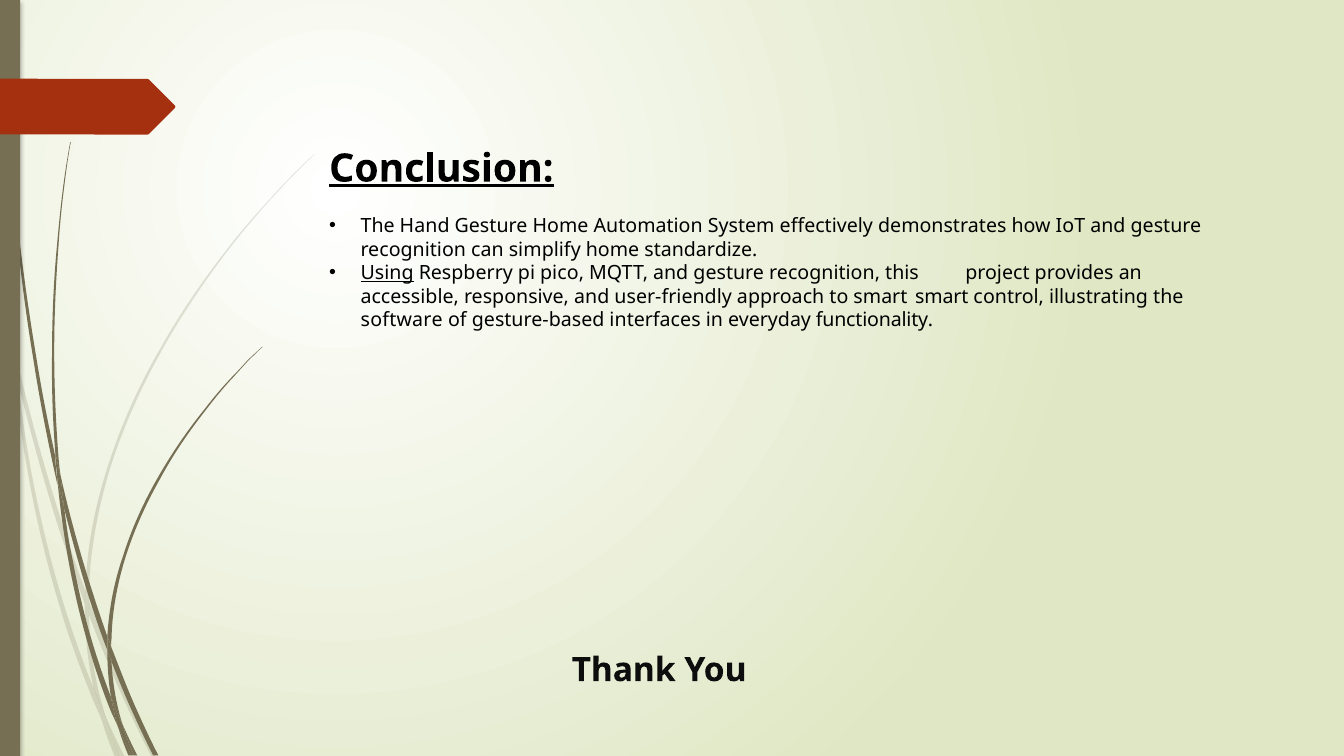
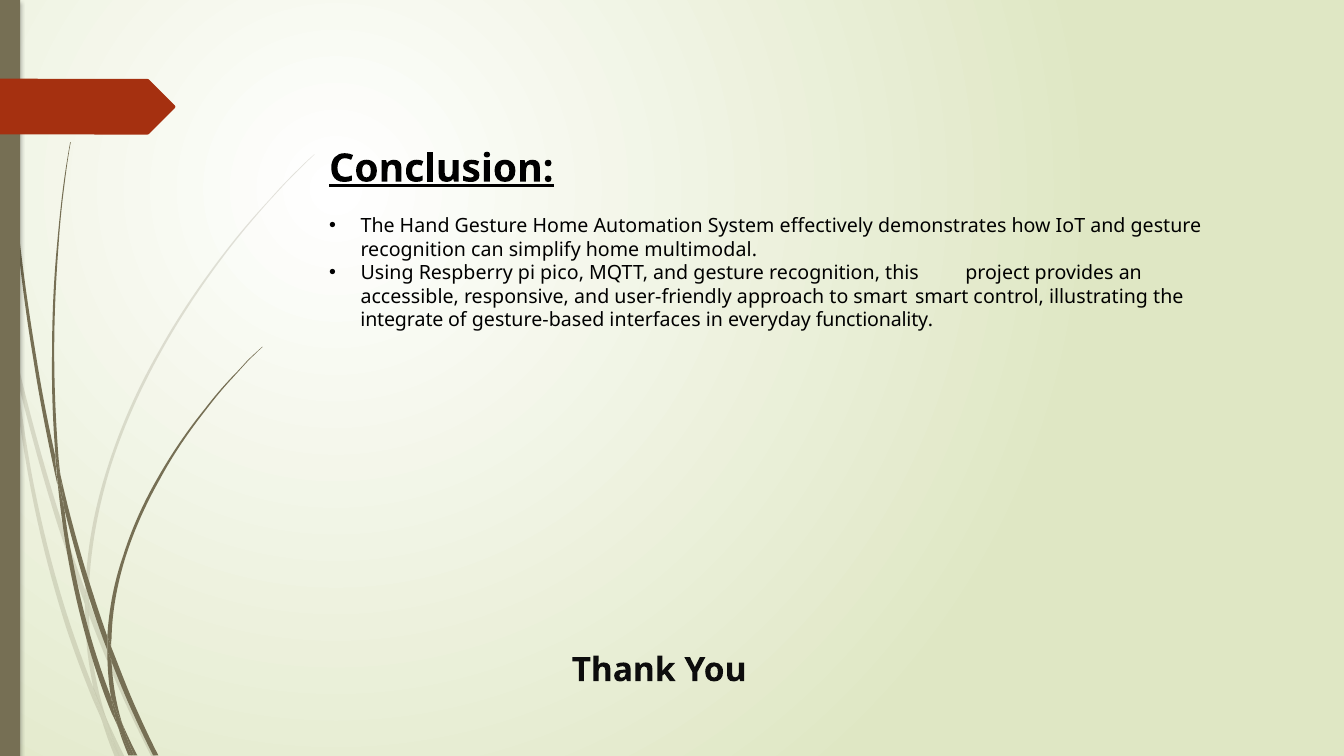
standardize: standardize -> multimodal (701, 250)
Using underline: present -> none (387, 273)
software: software -> integrate (402, 320)
